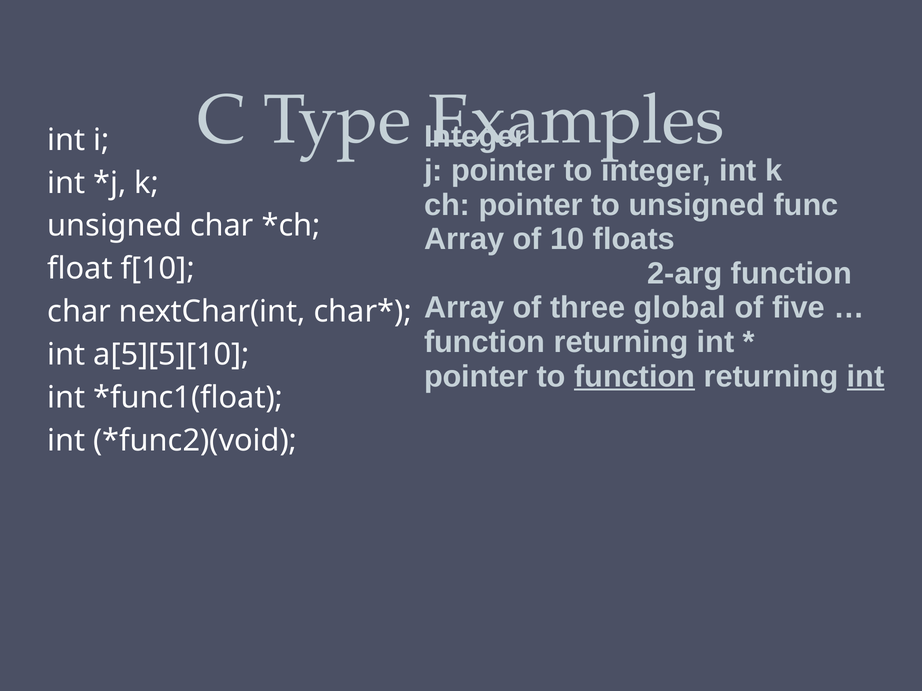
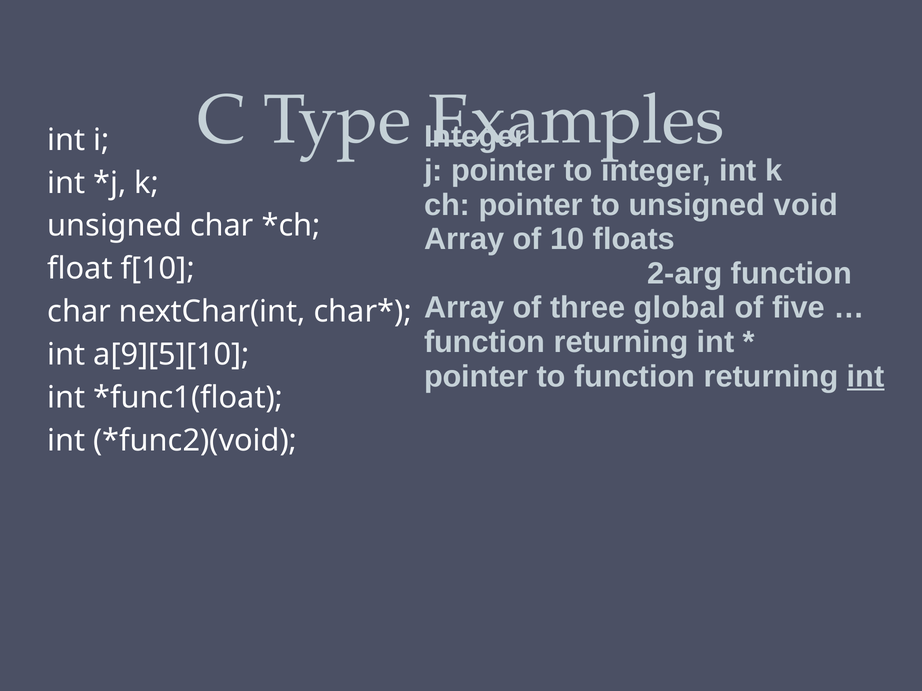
func: func -> void (806, 205)
a[5][5][10: a[5][5][10 -> a[9][5][10 (171, 355)
function underline: present -> none (635, 377)
